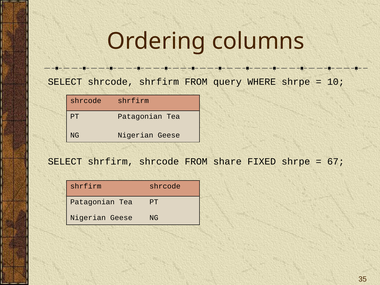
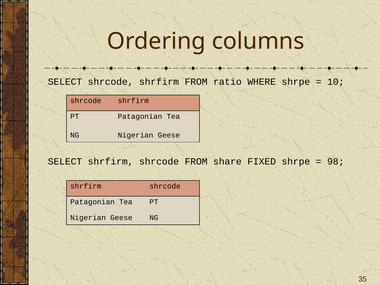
query: query -> ratio (227, 82)
67: 67 -> 98 (336, 161)
